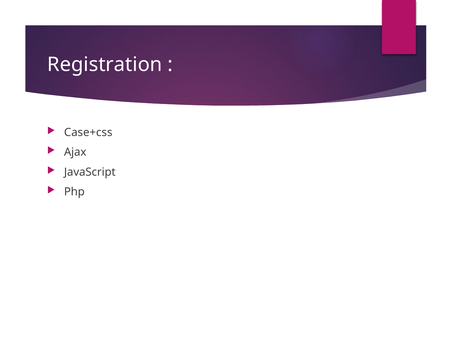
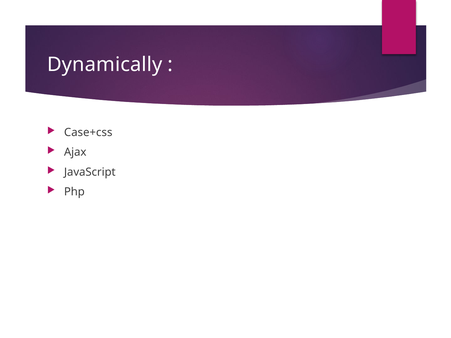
Registration: Registration -> Dynamically (105, 65)
